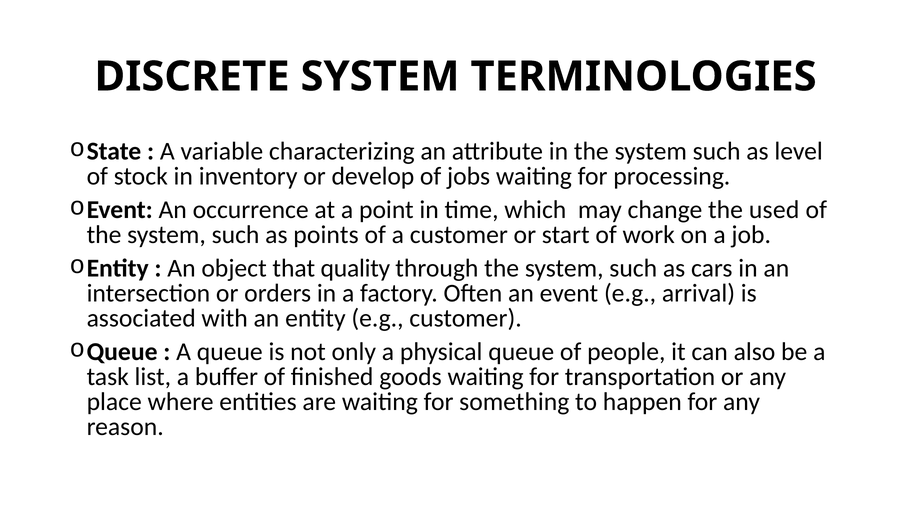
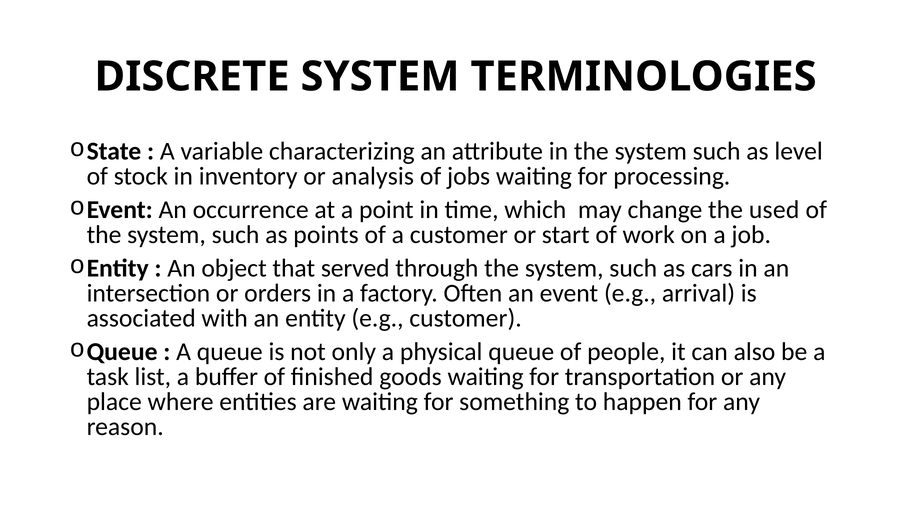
develop: develop -> analysis (373, 176)
quality: quality -> served (355, 268)
